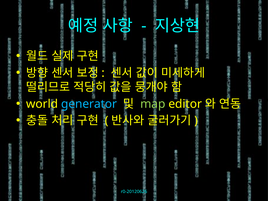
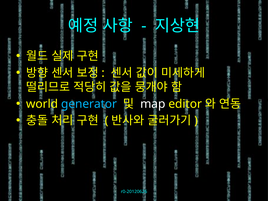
map colour: light green -> white (153, 104)
